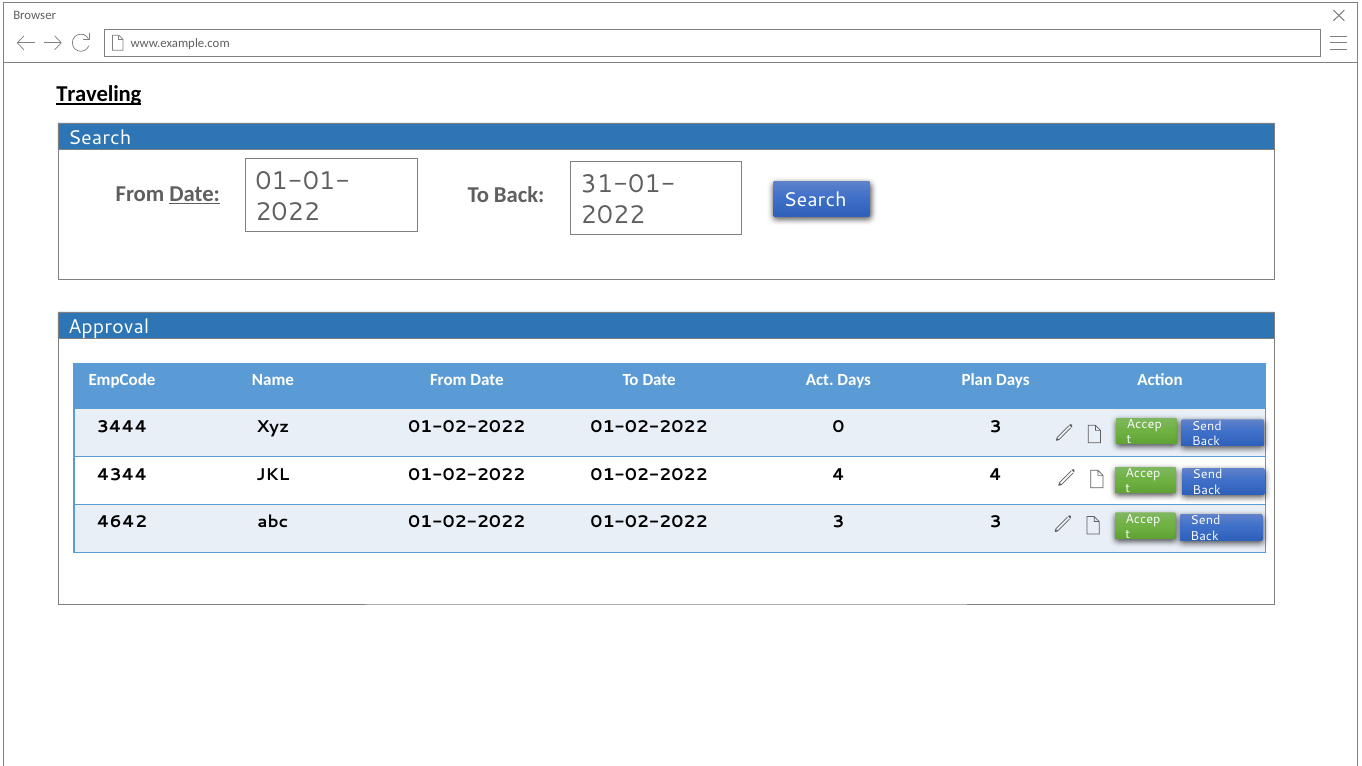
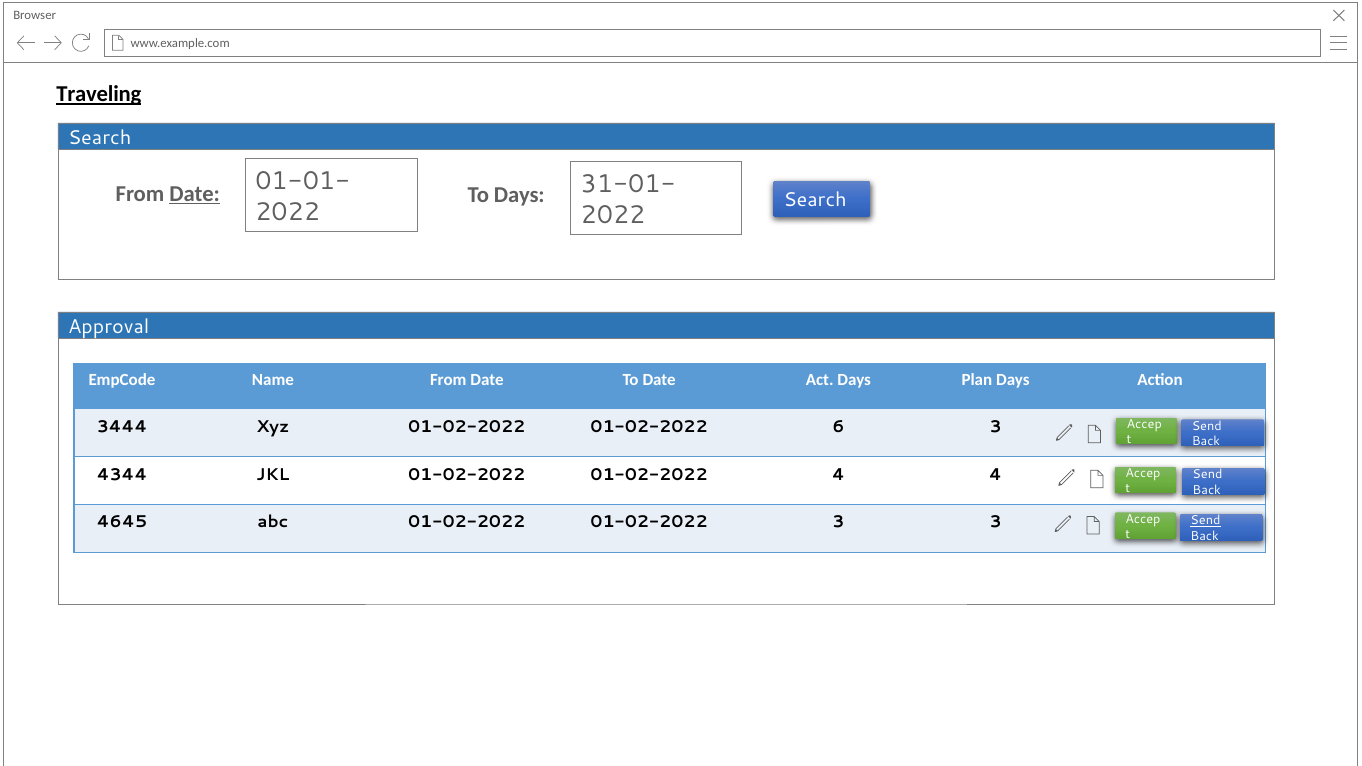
To Back: Back -> Days (519, 195)
0: 0 -> 6 (838, 427)
Send underline: none -> present (1205, 521)
4642: 4642 -> 4645 (122, 522)
